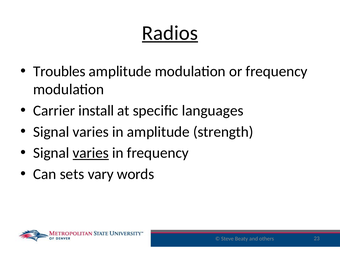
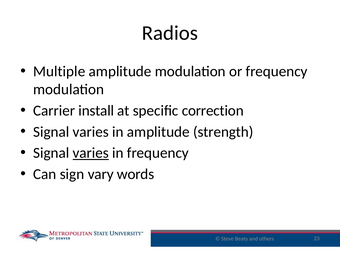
Radios underline: present -> none (170, 33)
Troubles: Troubles -> Multiple (59, 71)
languages: languages -> correction (213, 111)
sets: sets -> sign (72, 174)
